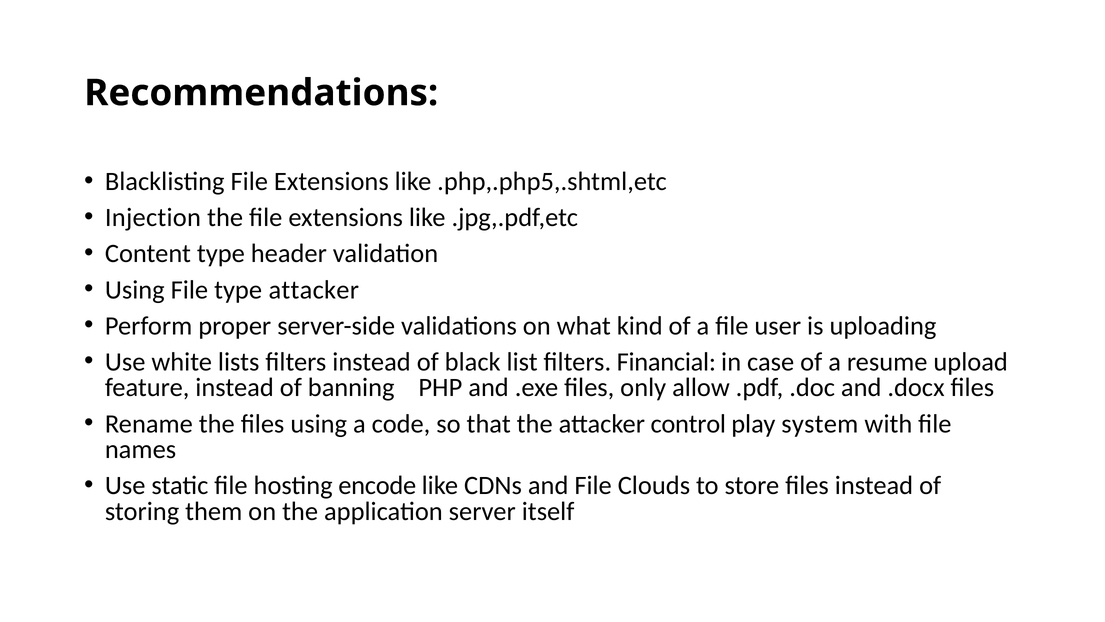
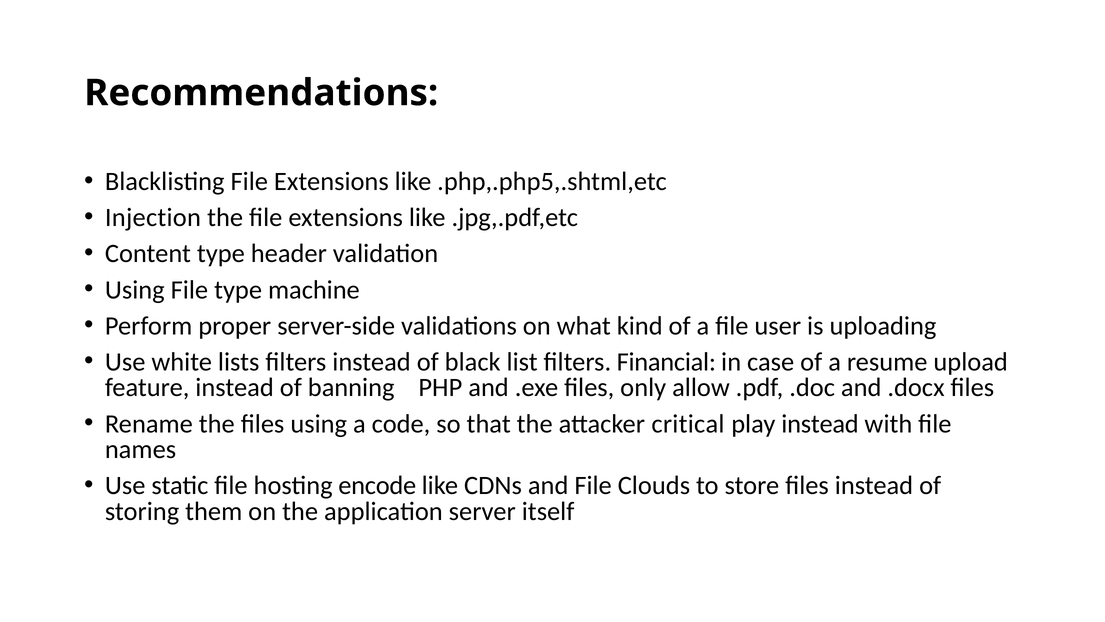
type attacker: attacker -> machine (314, 290)
control: control -> critical (688, 423)
play system: system -> instead (820, 423)
